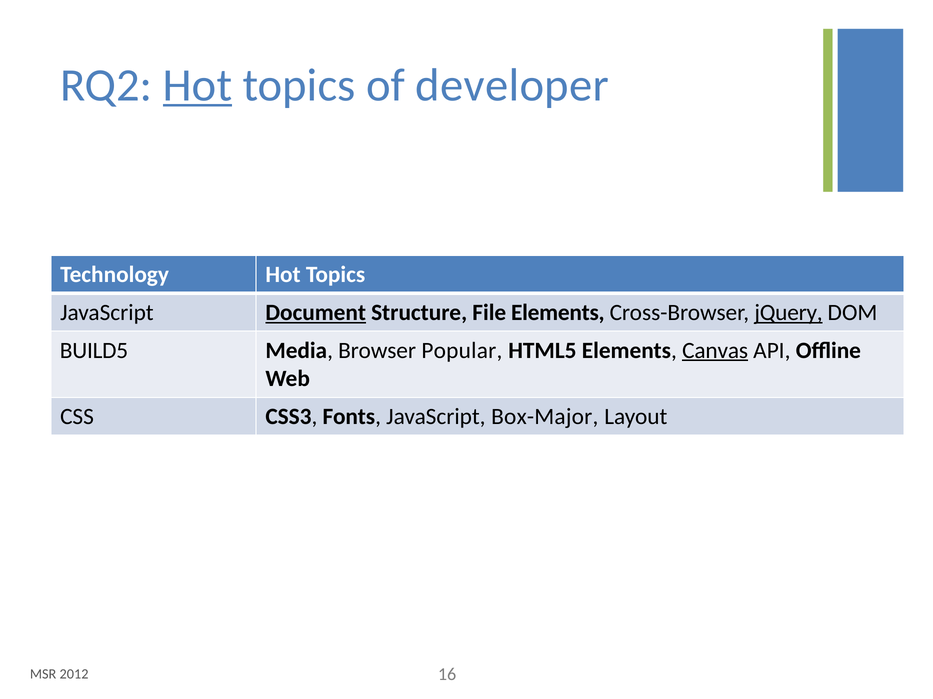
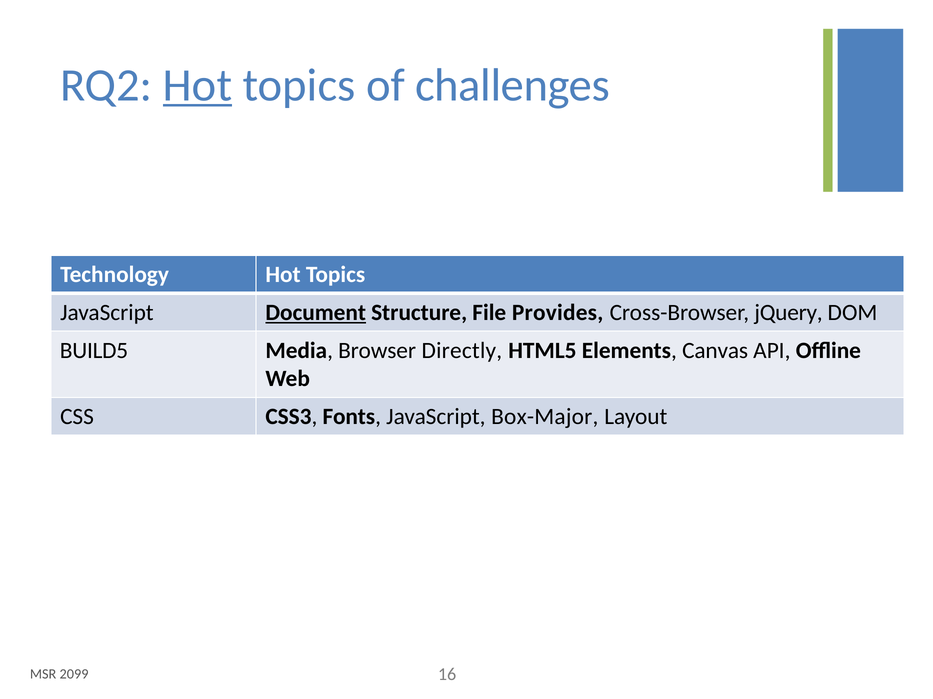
developer: developer -> challenges (513, 85)
File Elements: Elements -> Provides (558, 313)
jQuery underline: present -> none (789, 313)
Popular: Popular -> Directly (462, 351)
Canvas underline: present -> none (715, 351)
2012: 2012 -> 2099 (74, 675)
